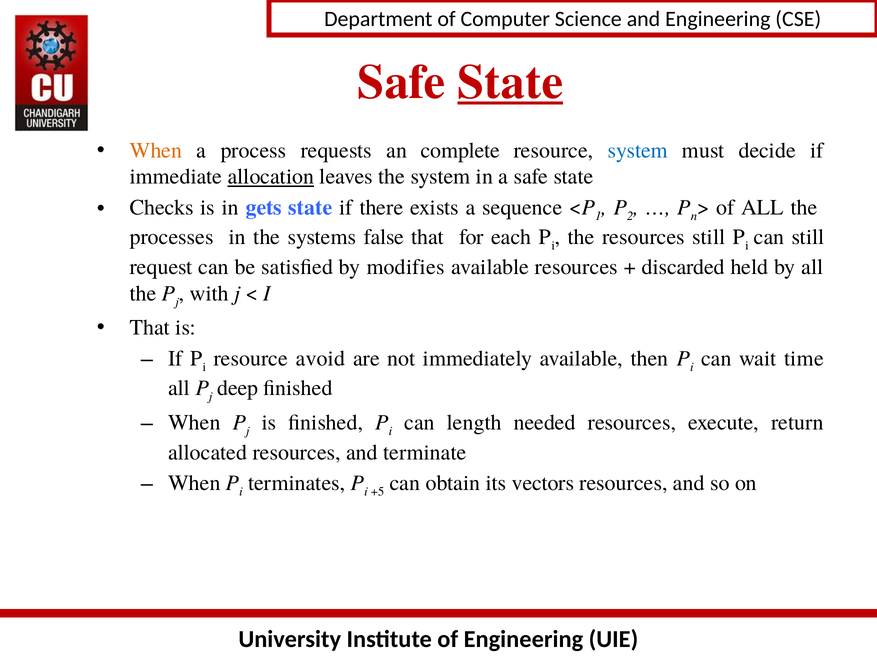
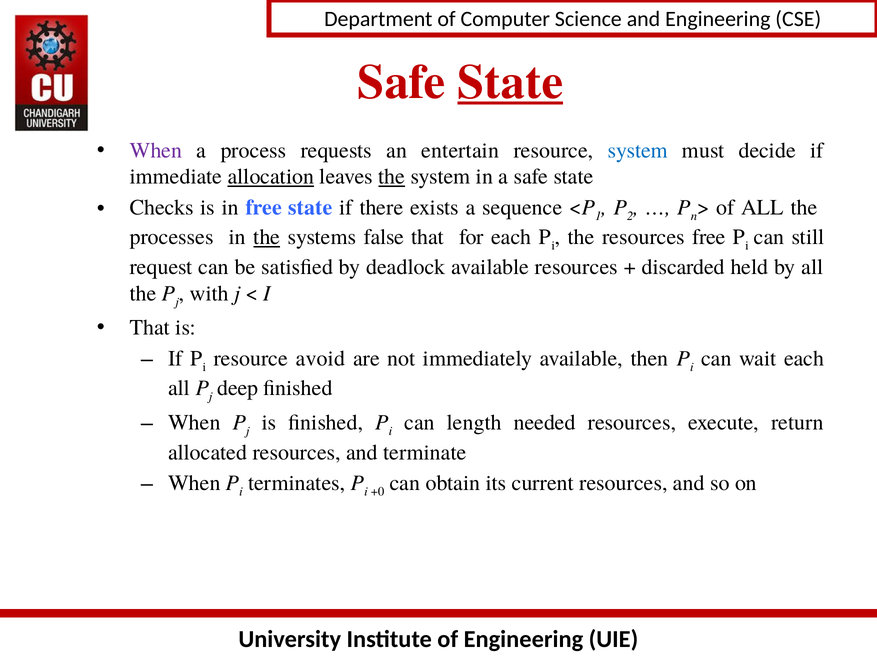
When colour: orange -> purple (156, 151)
complete: complete -> entertain (460, 151)
the underline: none -> present (392, 177)
in gets: gets -> free (264, 208)
the underline: none -> present (267, 238)
resources still: still -> free (709, 238)
modifies: modifies -> deadlock (406, 267)
wait time: time -> each (804, 359)
+5: +5 -> +0 (378, 492)
vectors: vectors -> current (543, 484)
